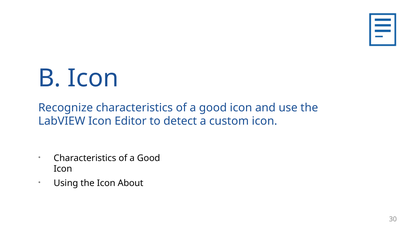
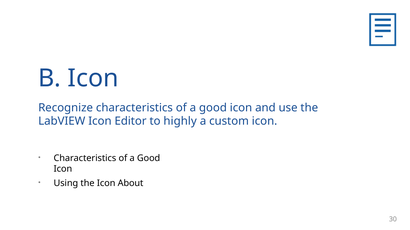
detect: detect -> highly (180, 122)
